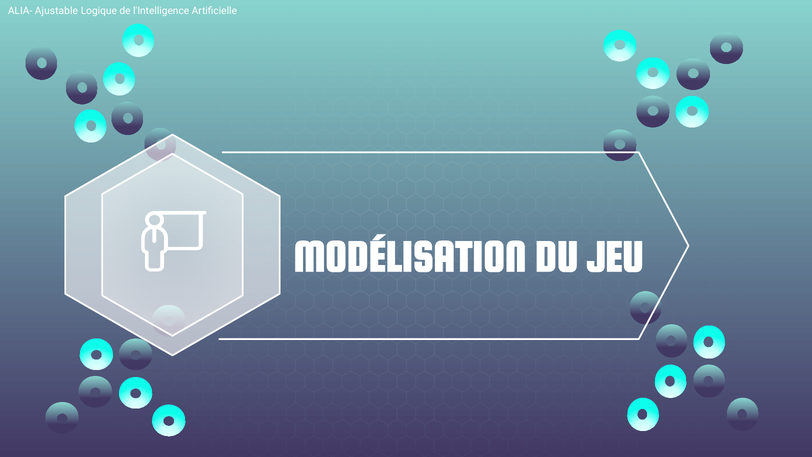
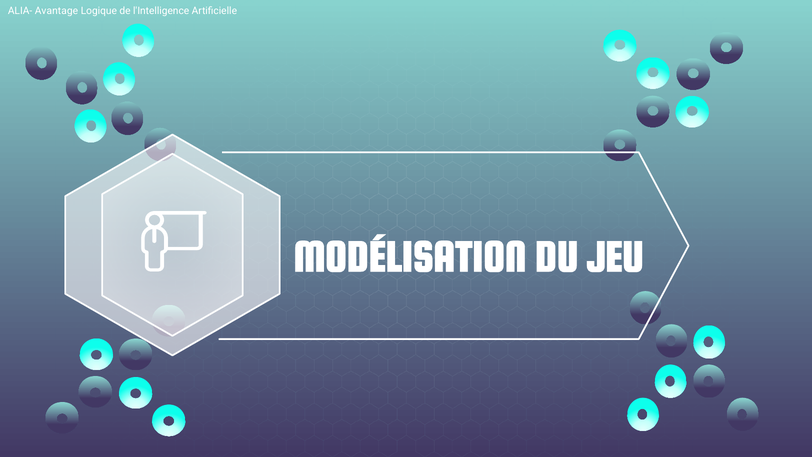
Ajustable: Ajustable -> Avantage (56, 11)
